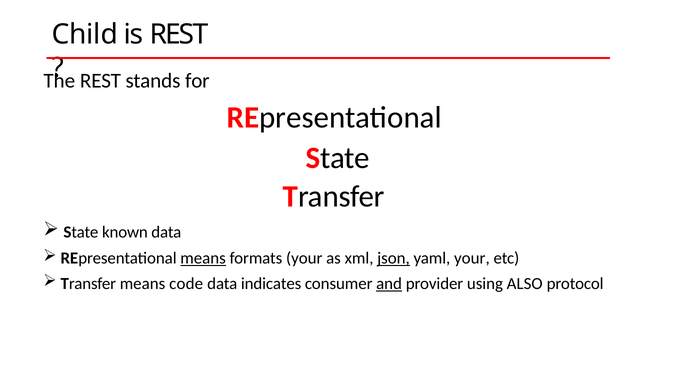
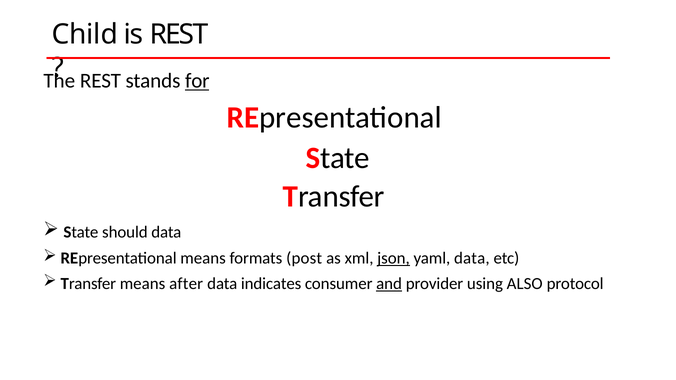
for underline: none -> present (197, 81)
known: known -> should (125, 233)
means underline: present -> none (203, 259)
formats your: your -> post (304, 259)
yaml your: your -> data (472, 259)
code: code -> after (186, 284)
